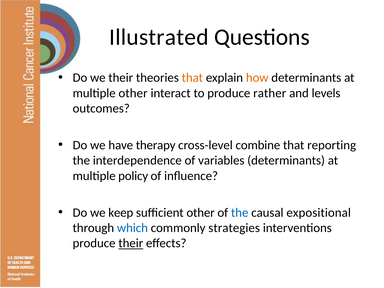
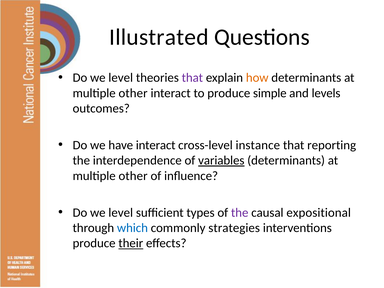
their: their -> level (121, 78)
that colour: orange -> purple (192, 78)
rather: rather -> simple (270, 93)
have therapy: therapy -> interact (156, 145)
combine: combine -> instance (258, 145)
variables underline: none -> present (221, 160)
policy: policy -> other (133, 176)
keep: keep -> level (121, 213)
sufficient other: other -> types (201, 213)
the colour: blue -> purple (240, 213)
